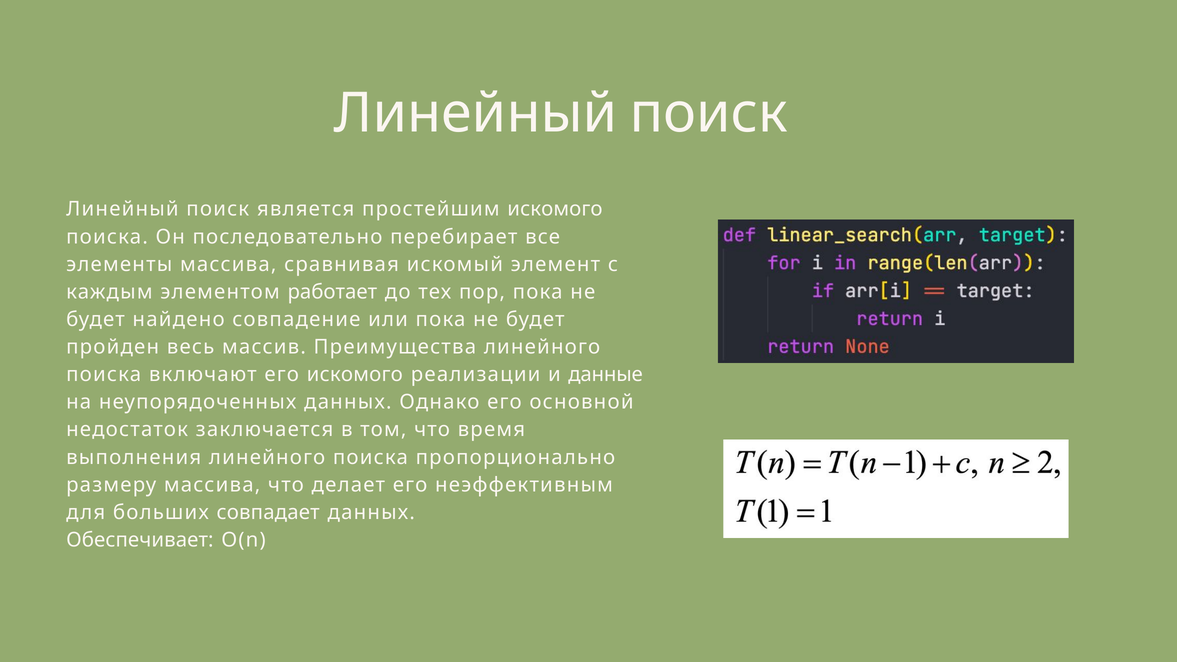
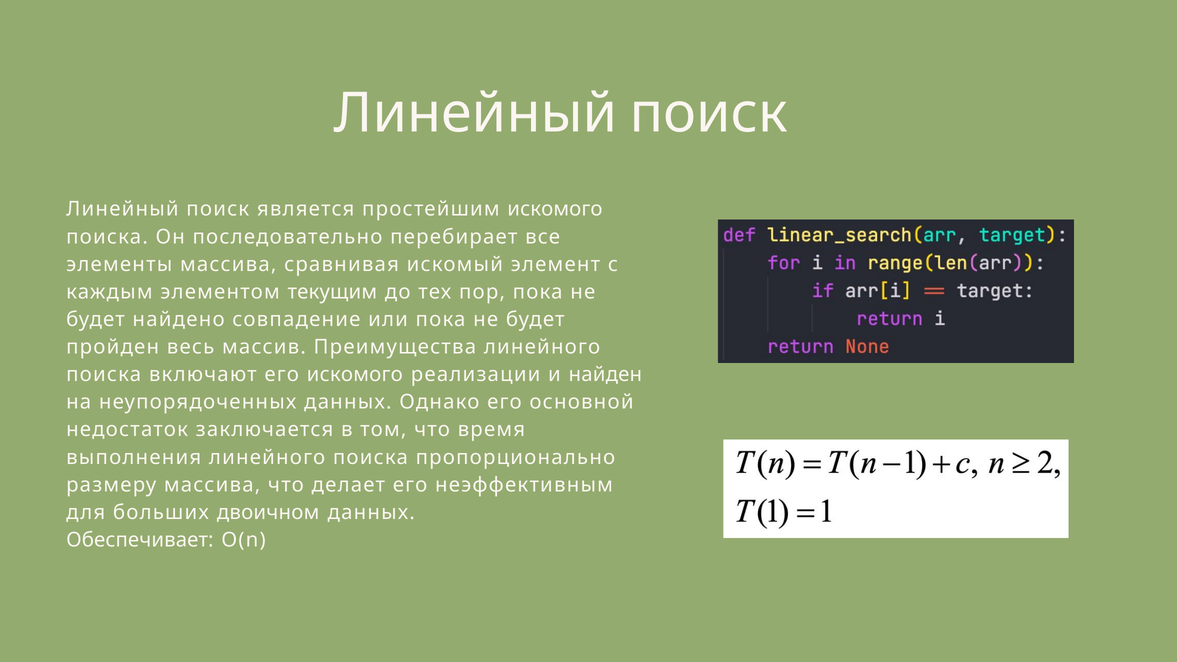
работает: работает -> текущим (332, 292)
данные: данные -> найден (605, 375)
совпадает: совпадает -> двоичном (268, 513)
